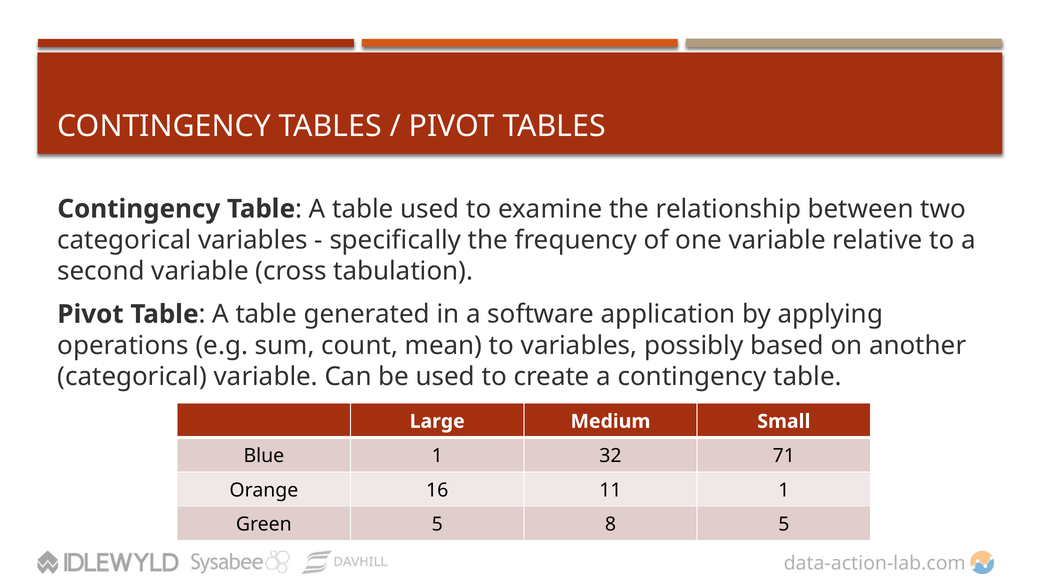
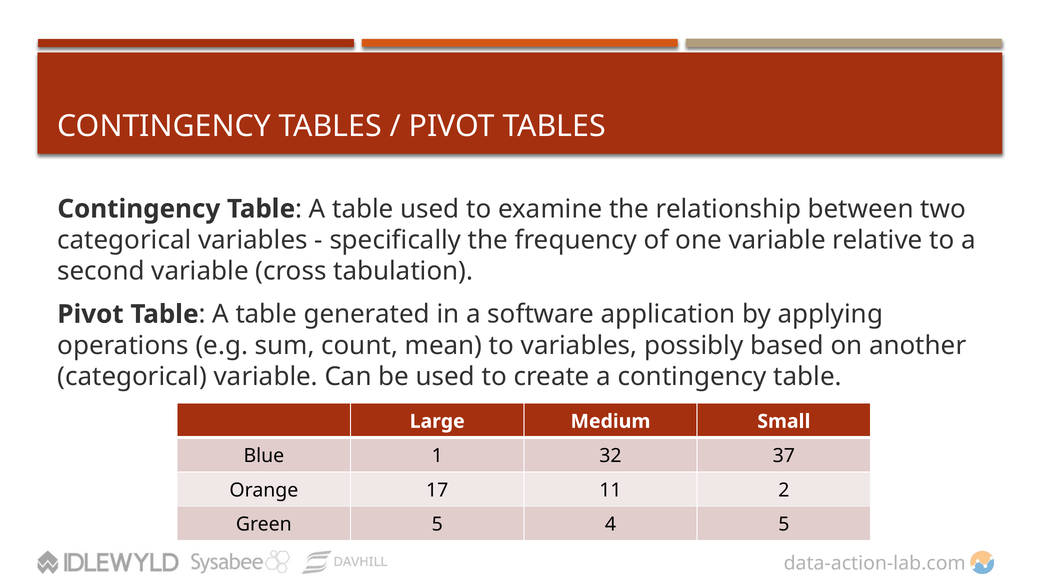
71: 71 -> 37 (784, 456)
16: 16 -> 17 (437, 490)
11 1: 1 -> 2 (784, 490)
8: 8 -> 4 (611, 524)
